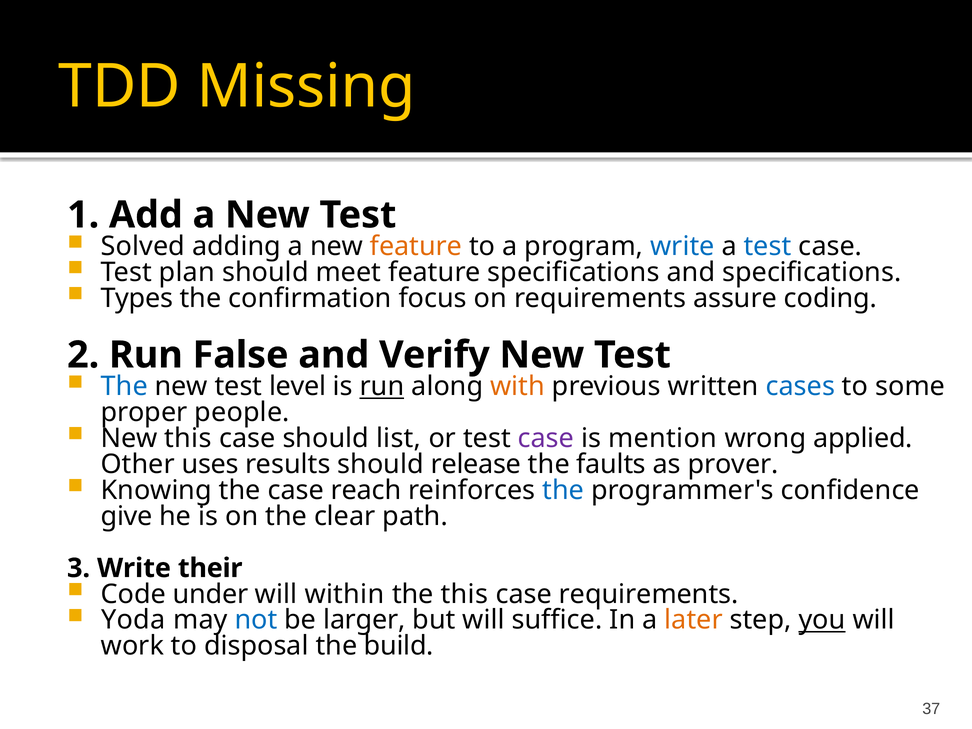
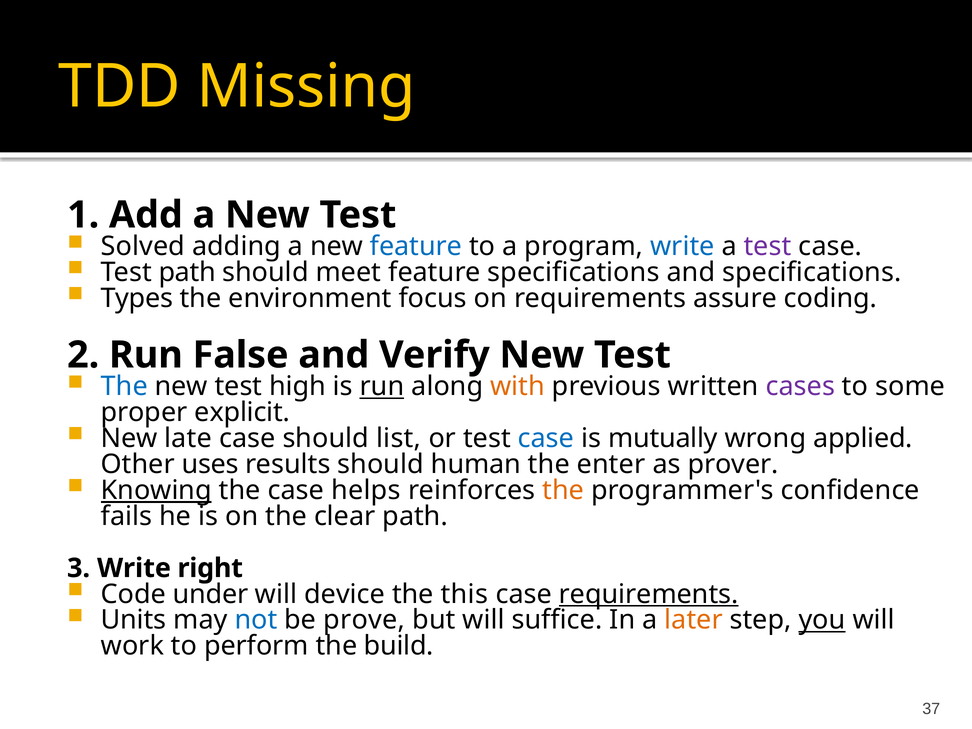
feature colour: orange -> blue (416, 247)
test colour: blue -> purple (768, 247)
Test plan: plan -> path (187, 272)
confirmation: confirmation -> environment (310, 298)
level: level -> high (298, 387)
cases colour: blue -> purple (800, 387)
people: people -> explicit (242, 413)
New this: this -> late (188, 438)
case colour: purple -> blue (546, 438)
mention: mention -> mutually (663, 438)
release: release -> human (476, 464)
faults: faults -> enter (611, 464)
Knowing underline: none -> present (156, 490)
reach: reach -> helps (366, 490)
the colour: blue -> orange (563, 490)
give: give -> fails (127, 516)
their: their -> right (210, 568)
within: within -> device (345, 594)
requirements underline: none -> present (649, 594)
Yoda: Yoda -> Units (134, 620)
larger: larger -> prove (364, 620)
disposal: disposal -> perform (256, 646)
